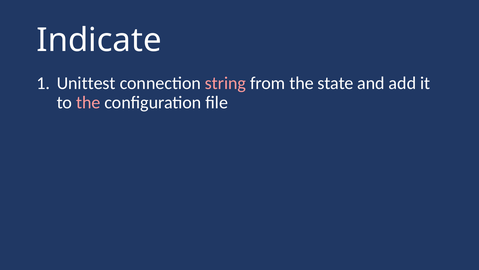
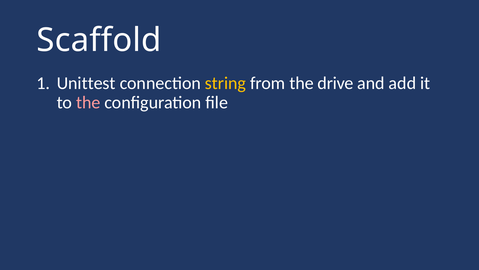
Indicate: Indicate -> Scaffold (99, 40)
string colour: pink -> yellow (226, 83)
state: state -> drive (336, 83)
